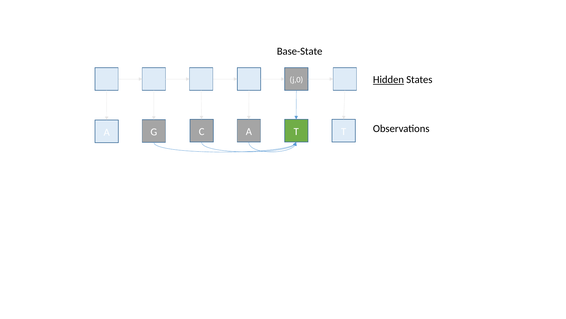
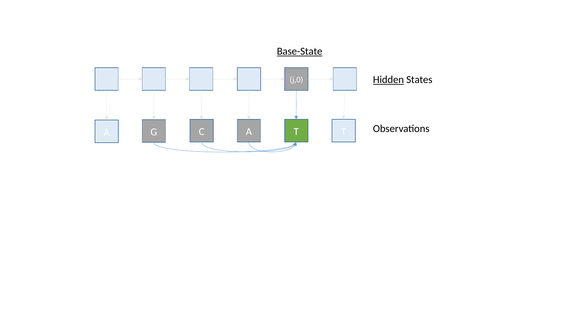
Base-State underline: none -> present (300, 51)
